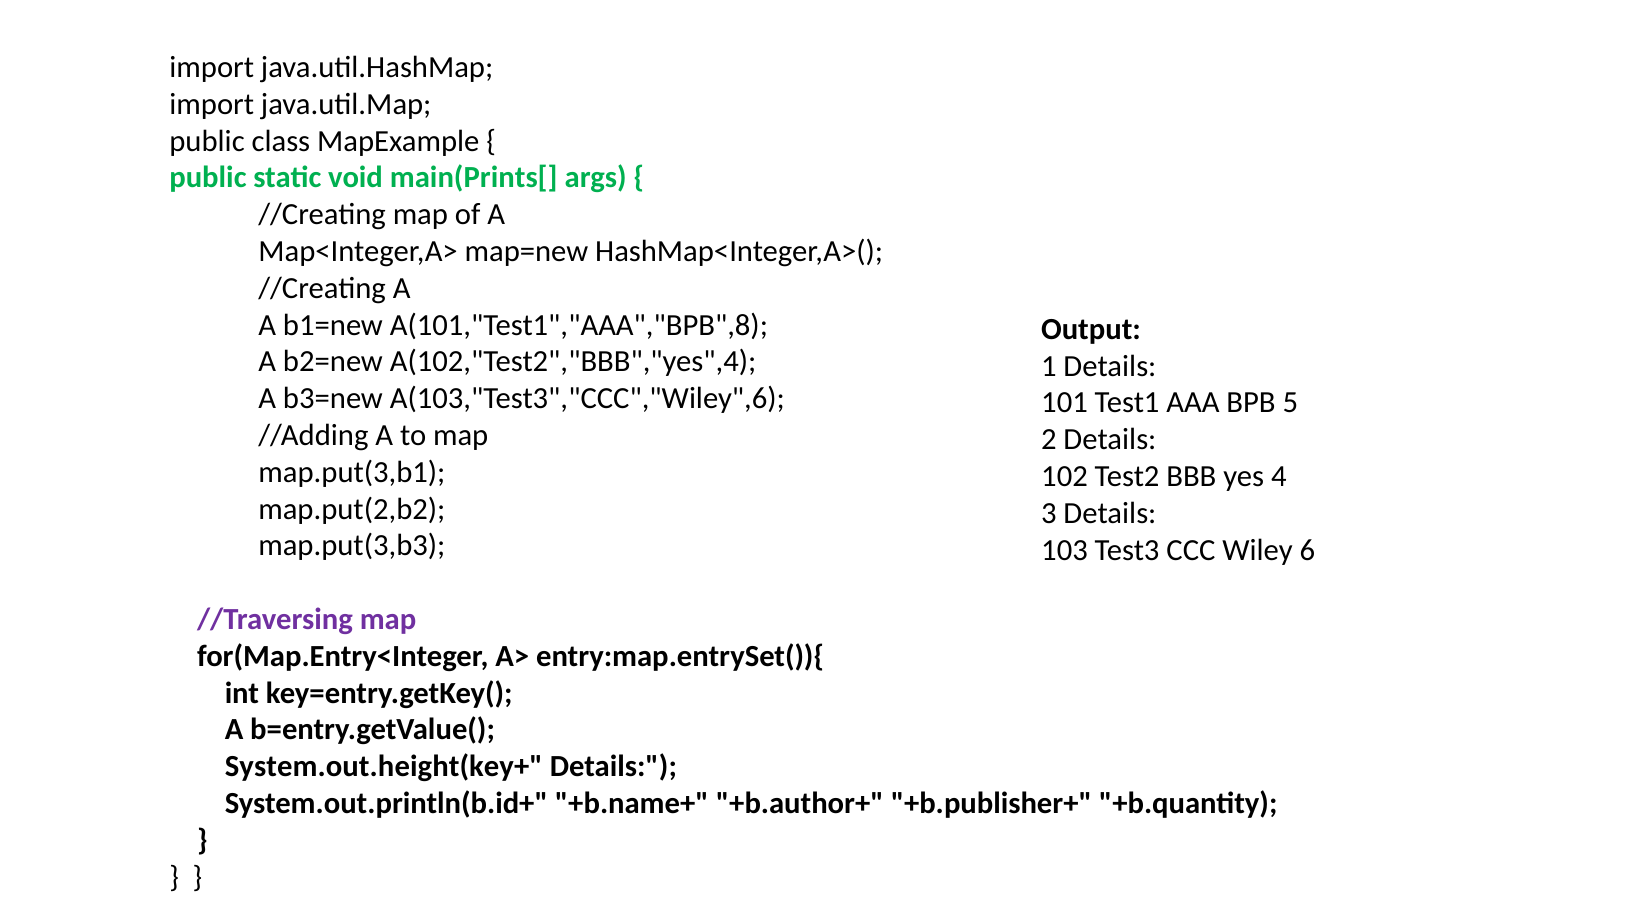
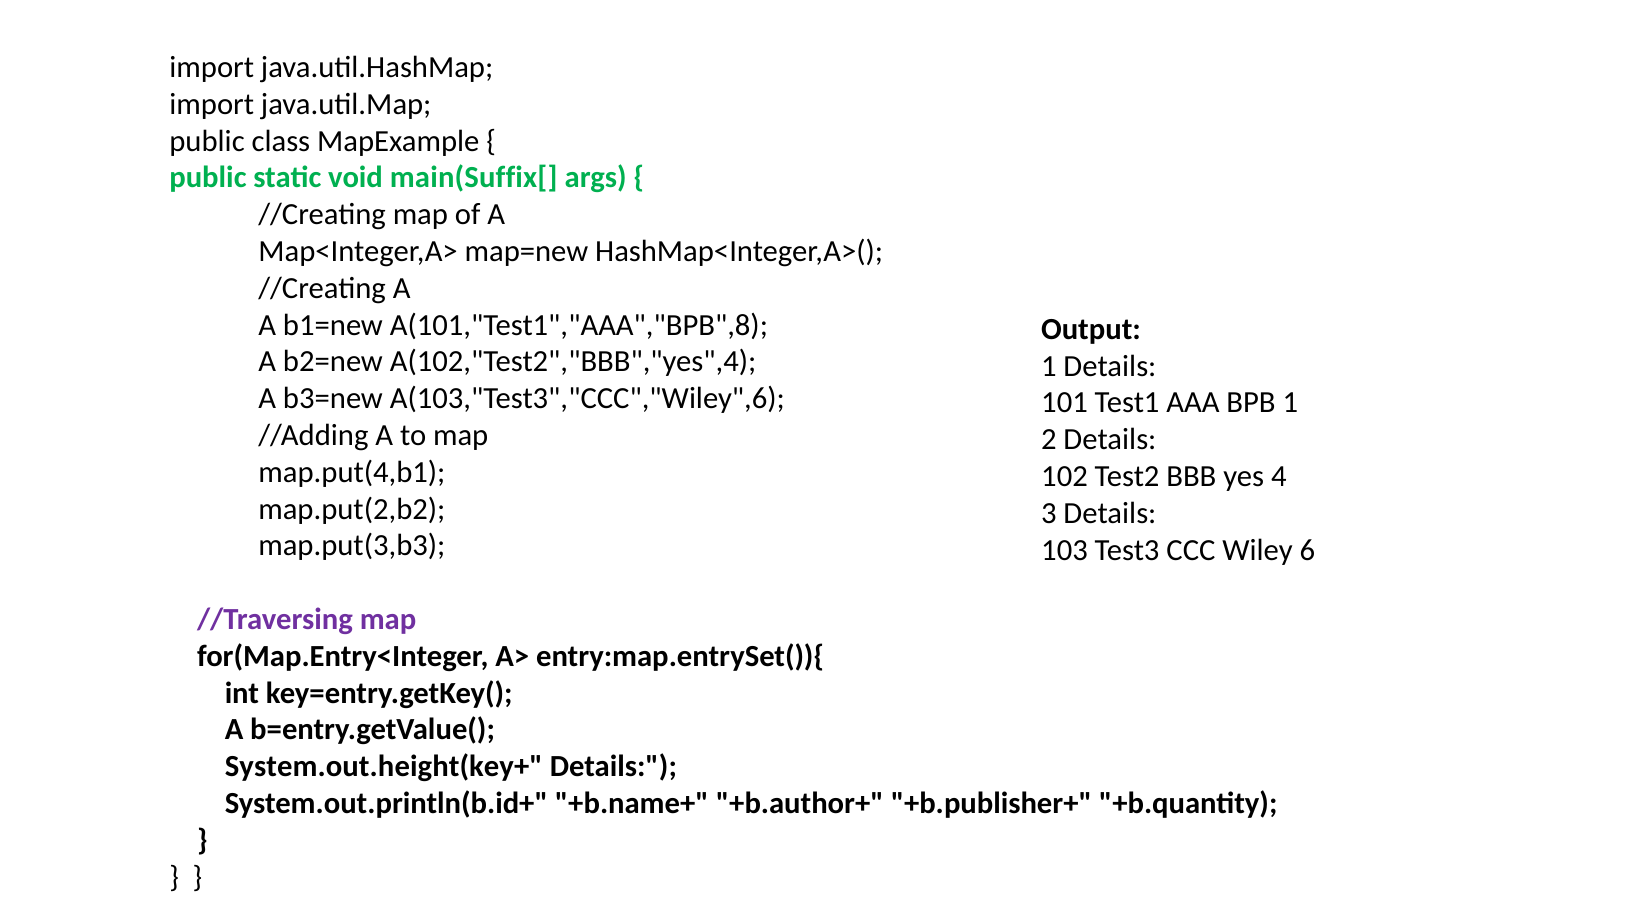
main(Prints[: main(Prints[ -> main(Suffix[ (474, 178)
BPB 5: 5 -> 1 (1290, 403)
map.put(3,b1: map.put(3,b1 -> map.put(4,b1 (352, 472)
